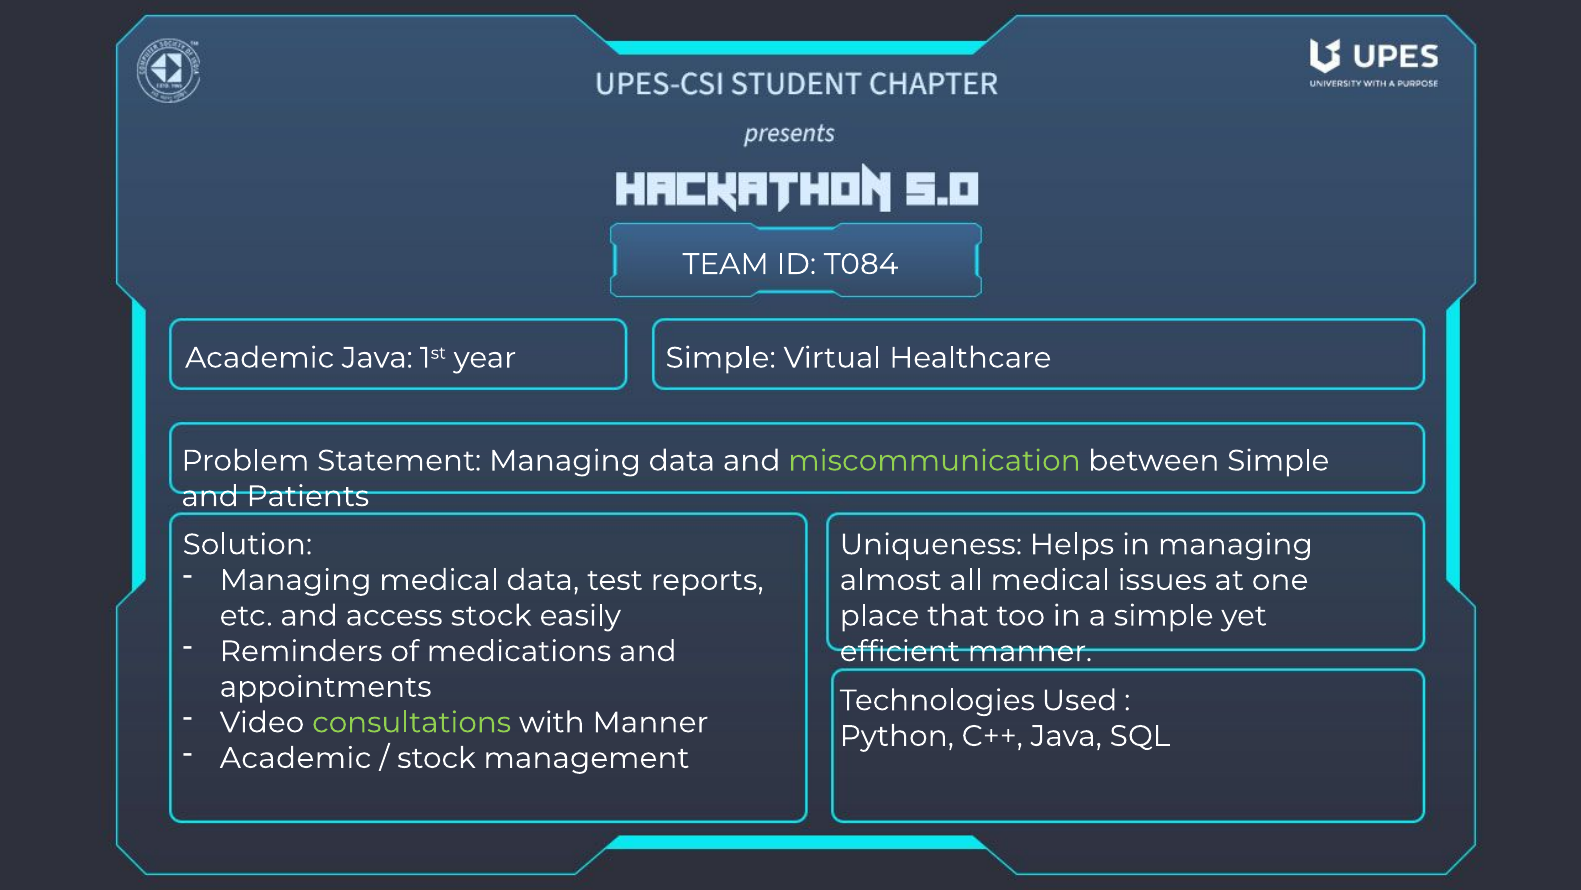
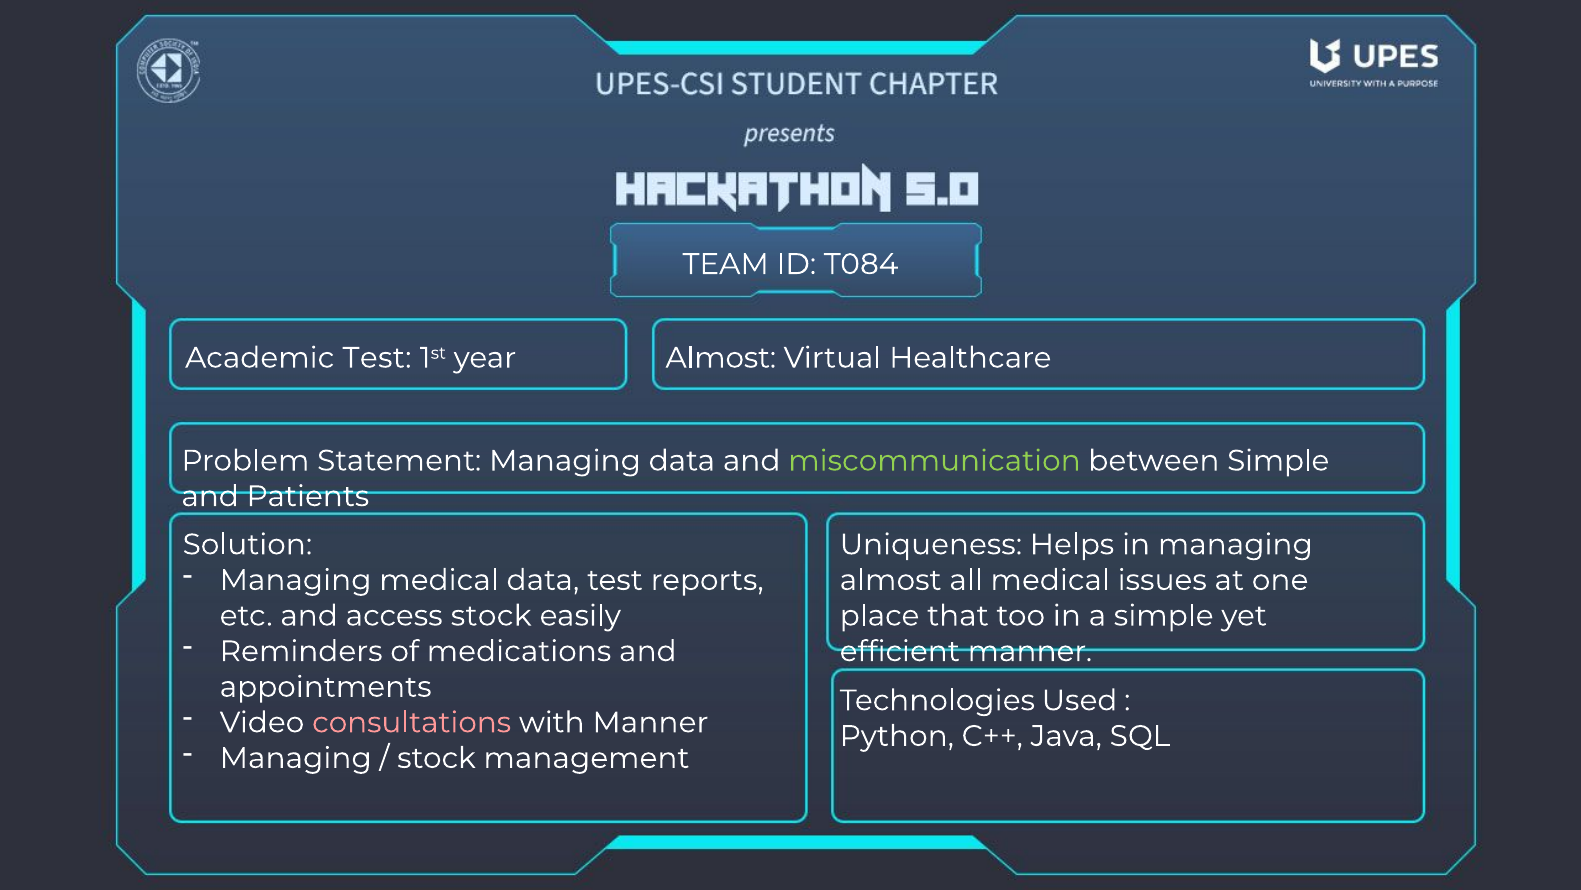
Academic Java: Java -> Test (377, 358)
year Simple: Simple -> Almost (721, 358)
consultations colour: light green -> pink (412, 722)
Academic: Academic -> Managing (296, 758)
